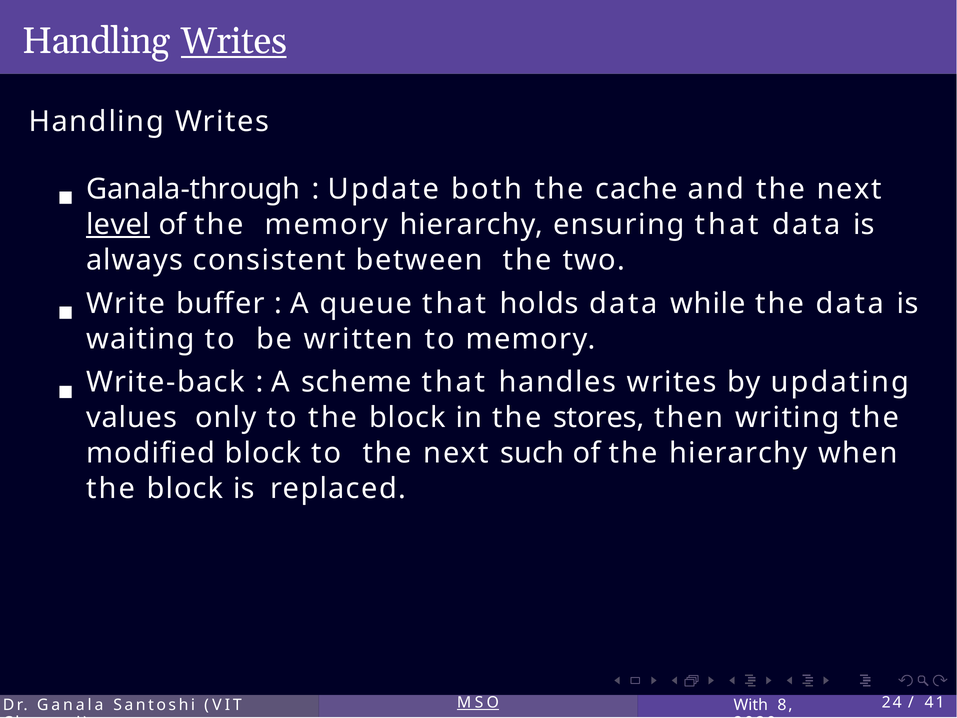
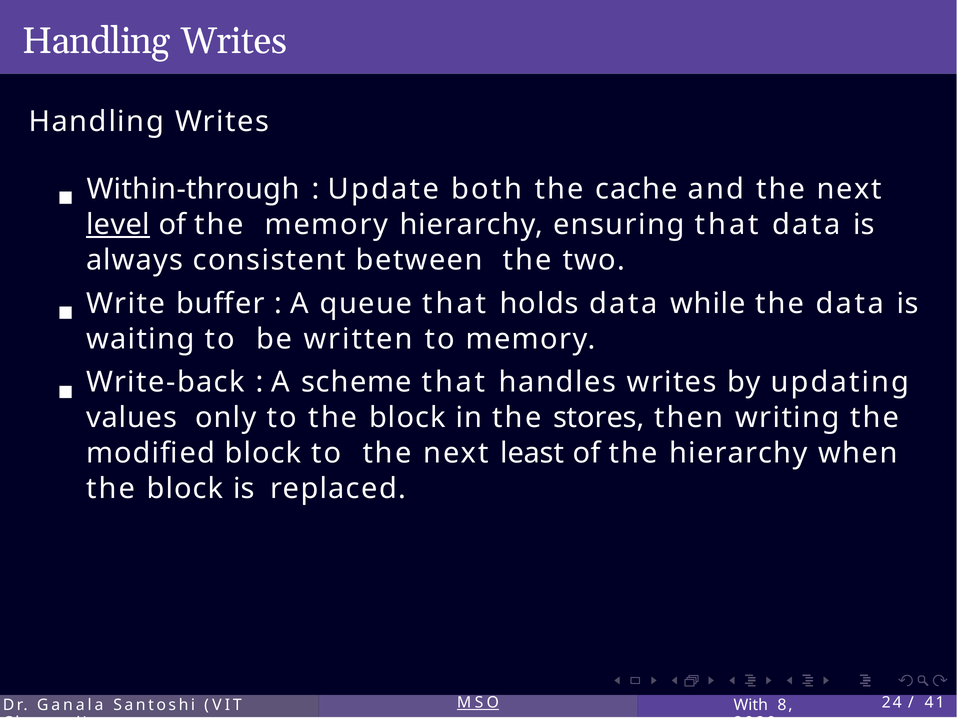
Writes underline: present -> none (234, 41)
Ganala-through: Ganala-through -> Within-through (193, 189)
such: such -> least (532, 454)
